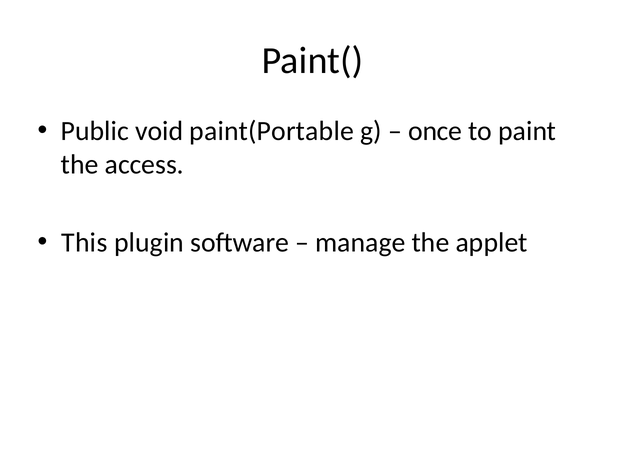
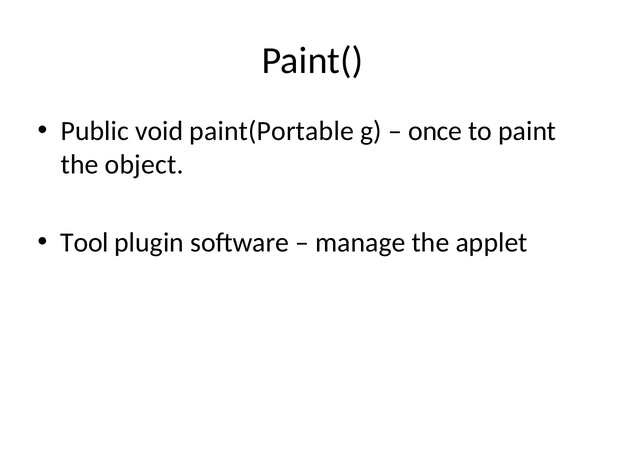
access: access -> object (144, 164)
This: This -> Tool (85, 242)
